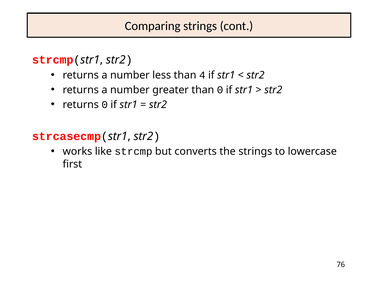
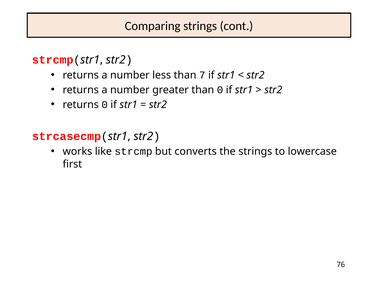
4: 4 -> 7 (202, 75)
